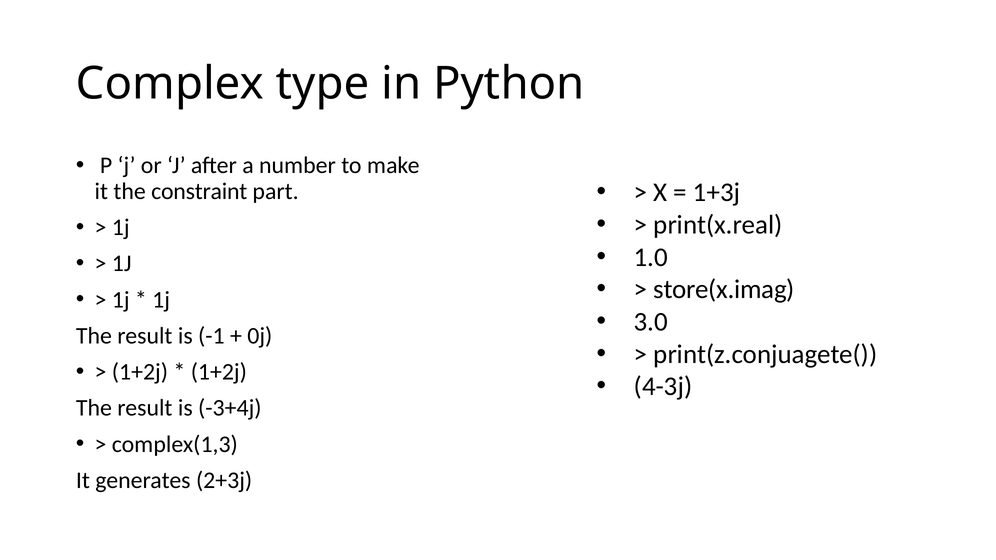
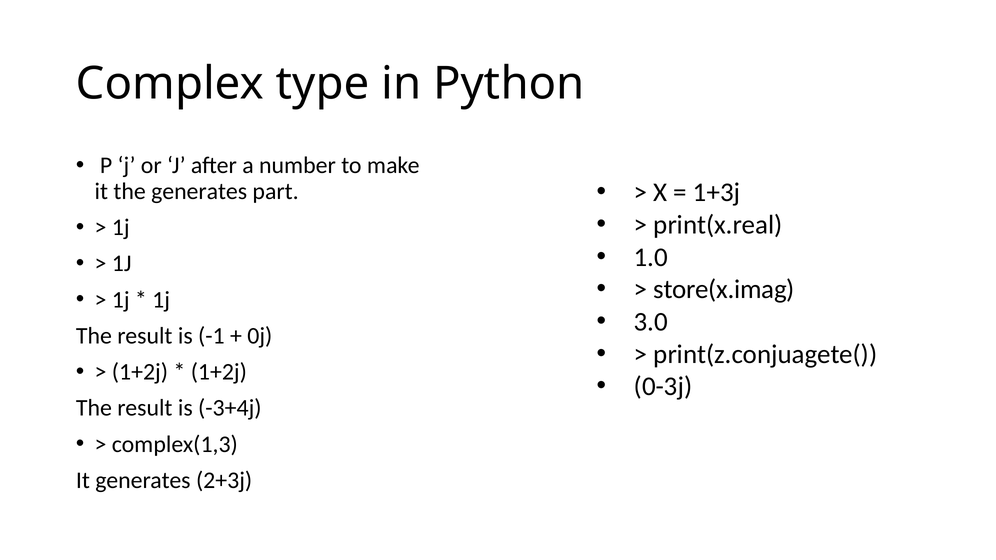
the constraint: constraint -> generates (199, 191)
4-3j: 4-3j -> 0-3j (663, 387)
